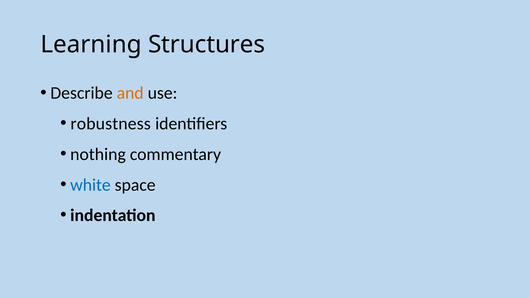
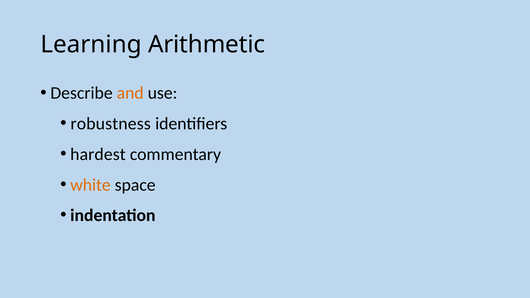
Structures: Structures -> Arithmetic (207, 45)
nothing: nothing -> hardest (98, 154)
white colour: blue -> orange (90, 185)
